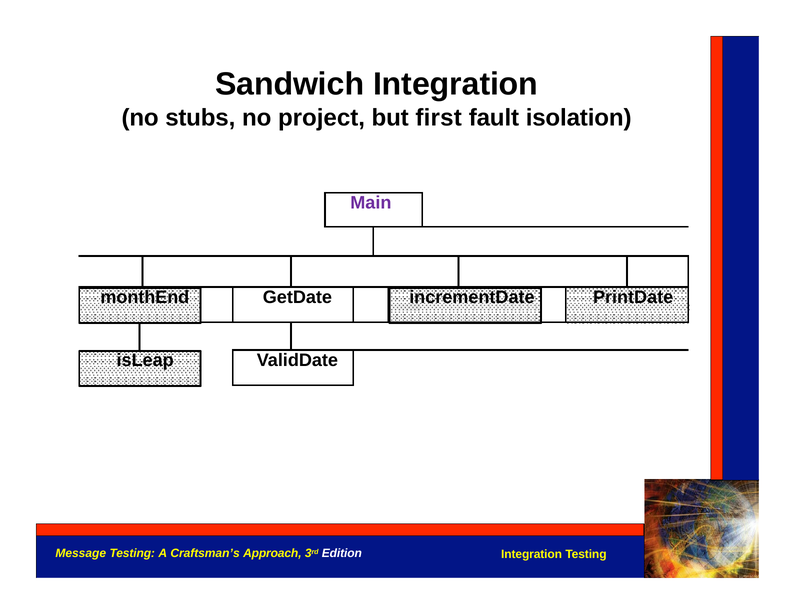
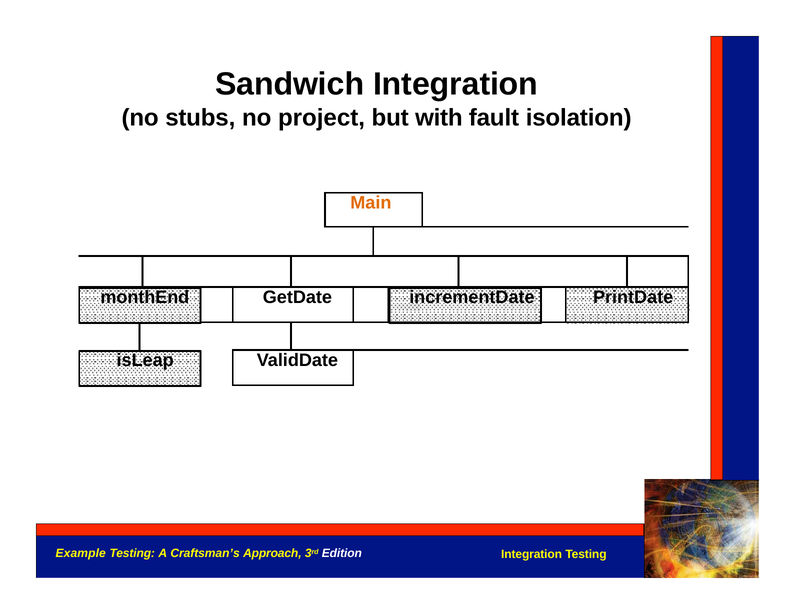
first: first -> with (439, 118)
Main colour: purple -> orange (371, 203)
Message: Message -> Example (81, 554)
